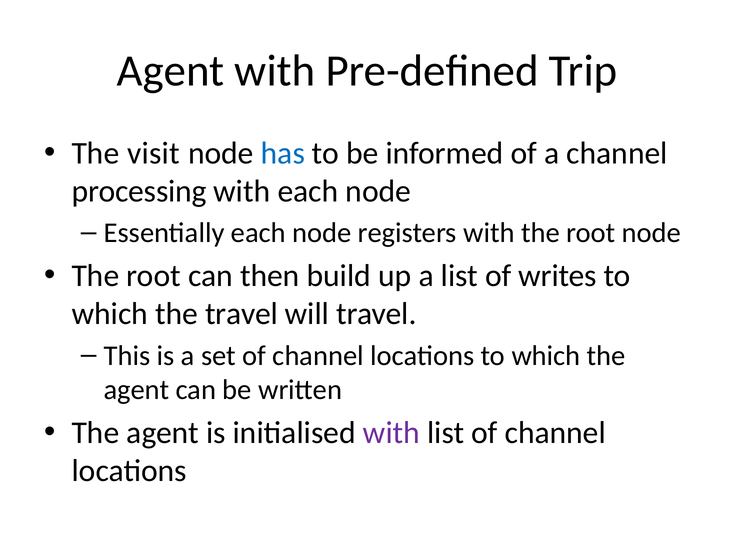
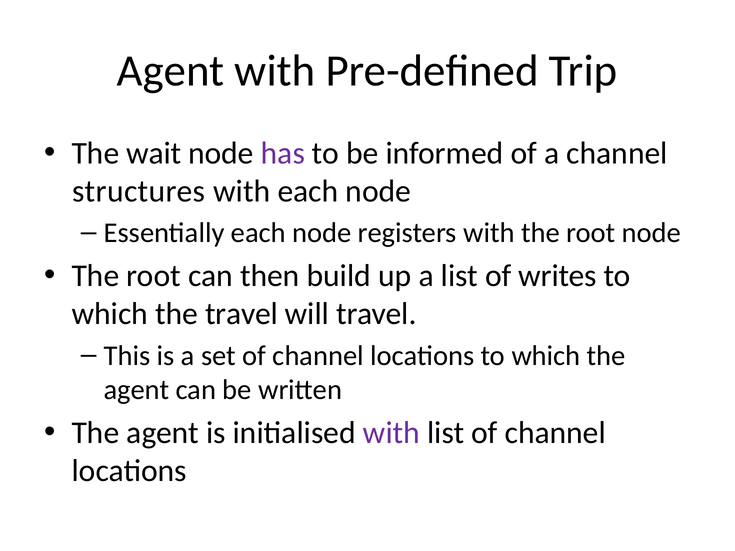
visit: visit -> wait (154, 154)
has colour: blue -> purple (283, 154)
processing: processing -> structures (139, 192)
